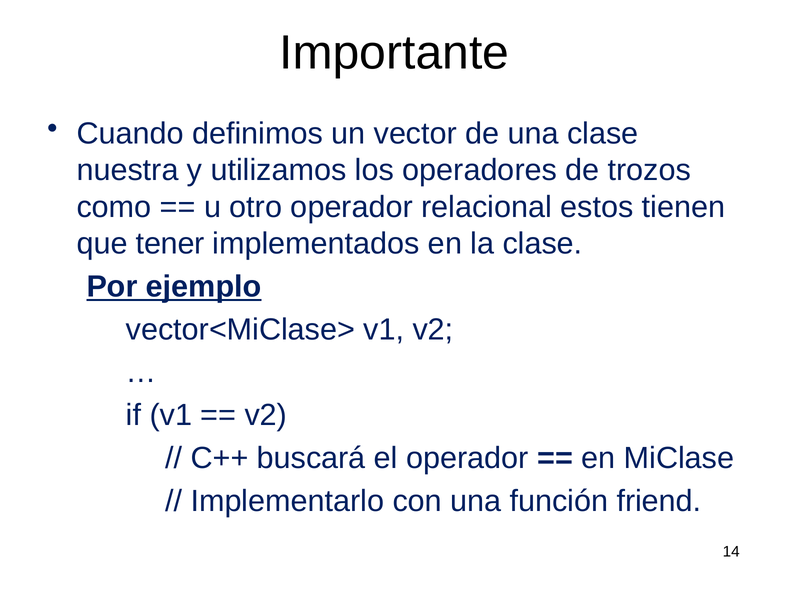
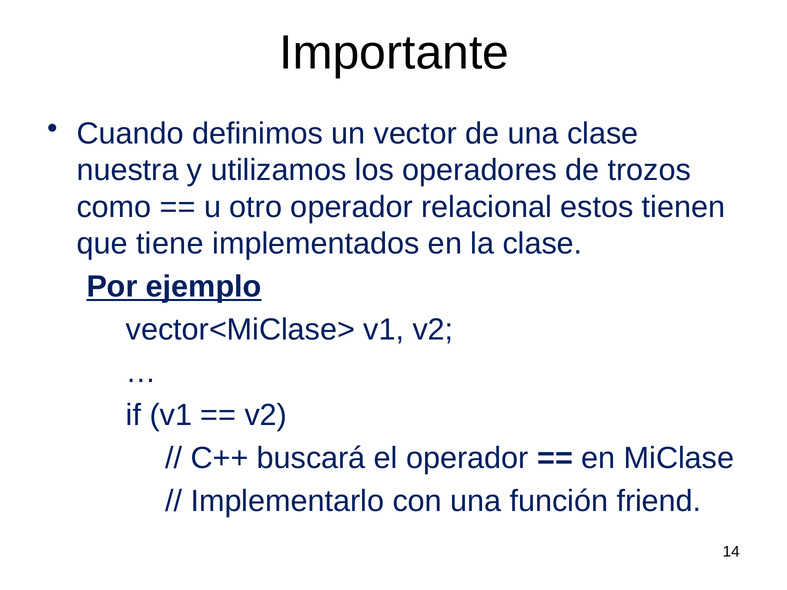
tener: tener -> tiene (170, 244)
